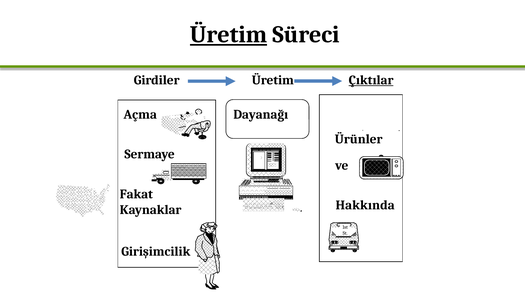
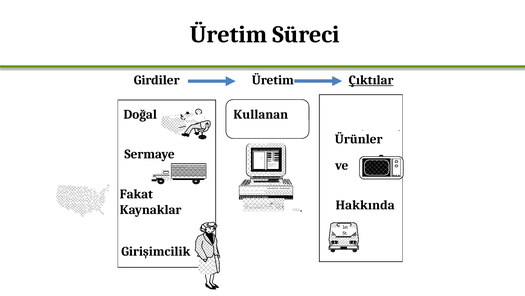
Üretim underline: present -> none (229, 34)
Açma: Açma -> Doğal (140, 114)
Dayanağı: Dayanağı -> Kullanan (261, 114)
